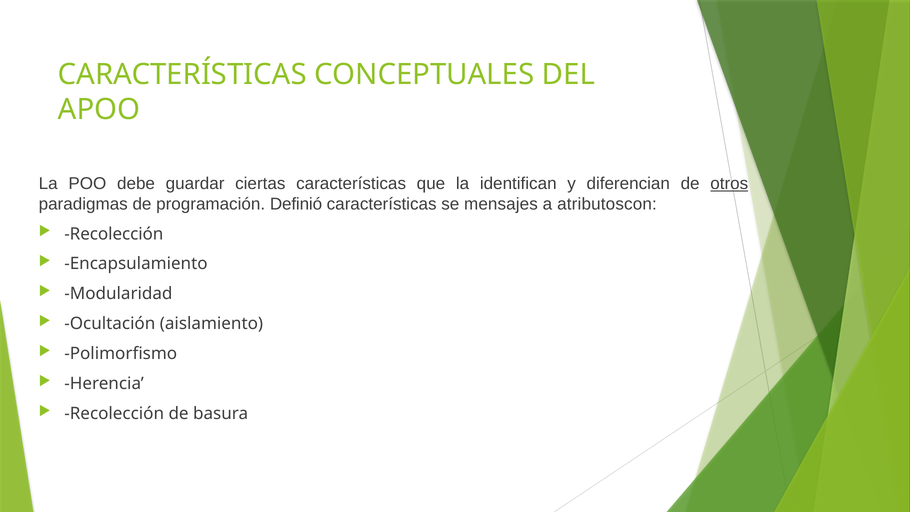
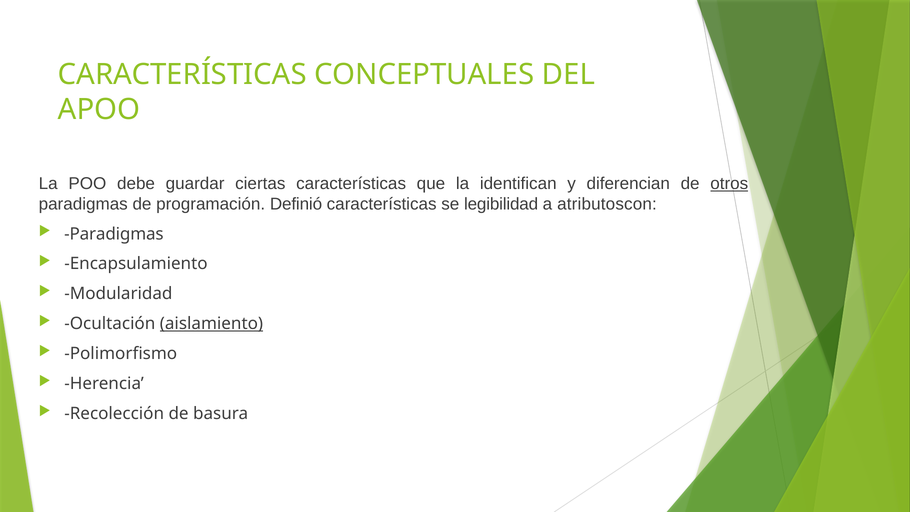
mensajes: mensajes -> legibilidad (501, 204)
Recolección: Recolección -> Paradigmas (114, 234)
aislamiento underline: none -> present (211, 324)
